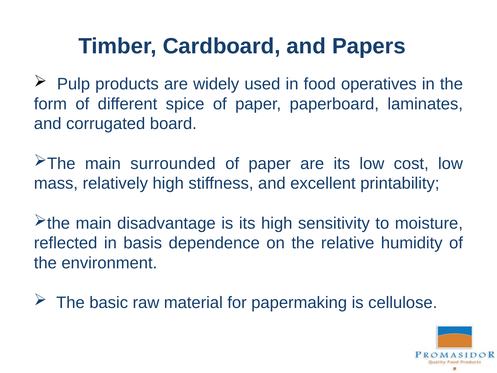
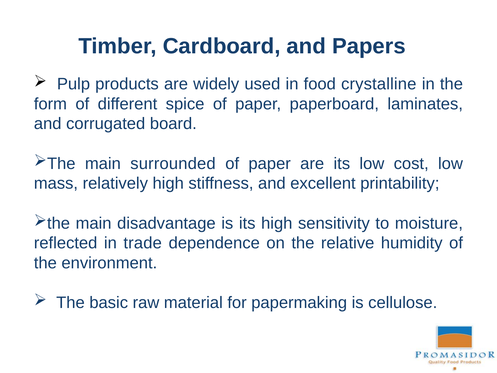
operatives: operatives -> crystalline (379, 84)
basis: basis -> trade (143, 243)
